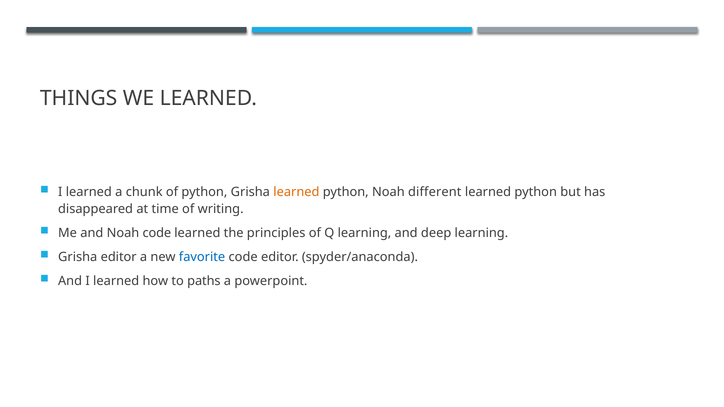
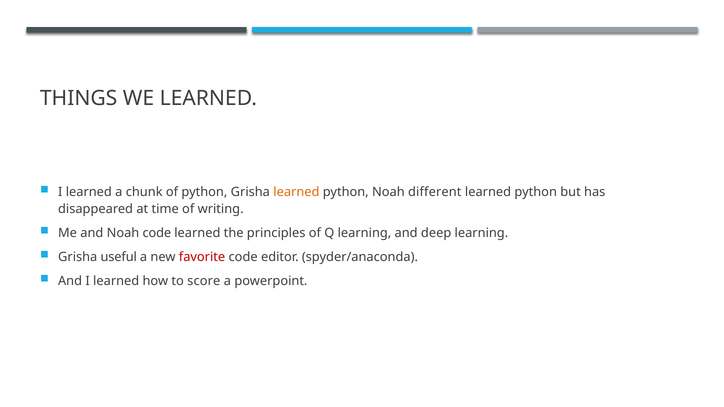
Grisha editor: editor -> useful (119, 257)
favorite colour: blue -> red (202, 257)
paths: paths -> score (204, 281)
